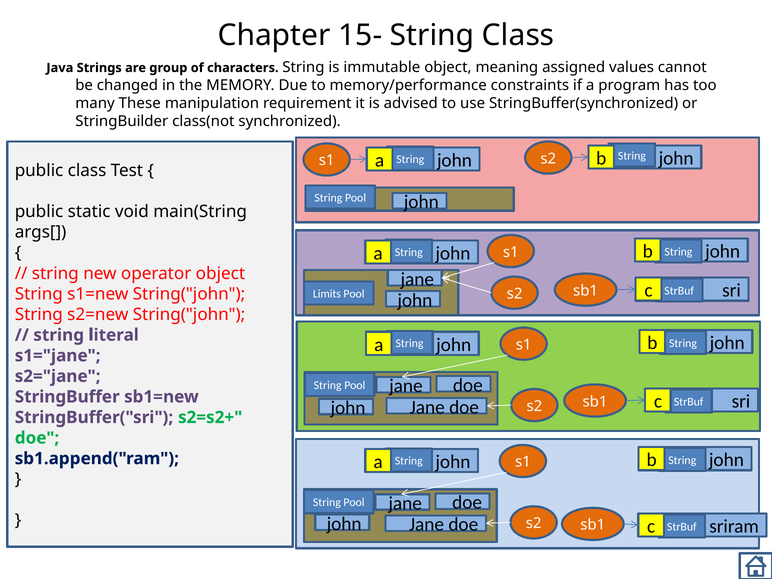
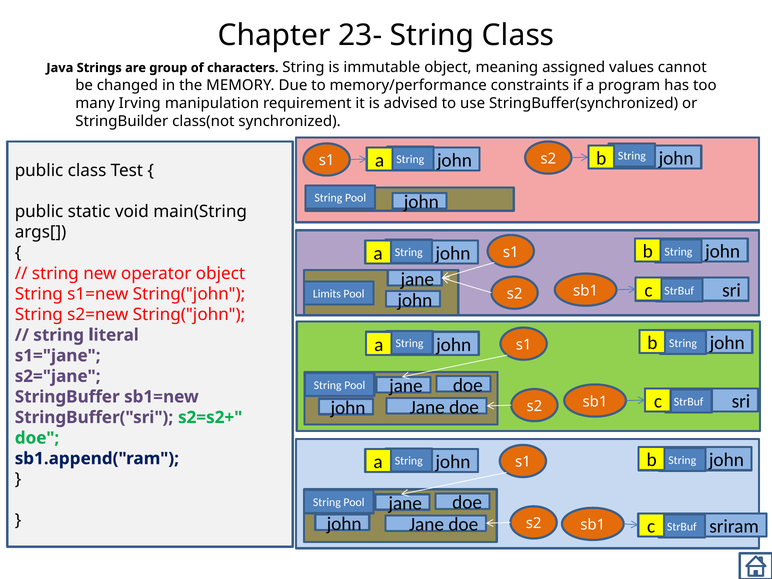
15-: 15- -> 23- (360, 35)
These: These -> Irving (140, 103)
